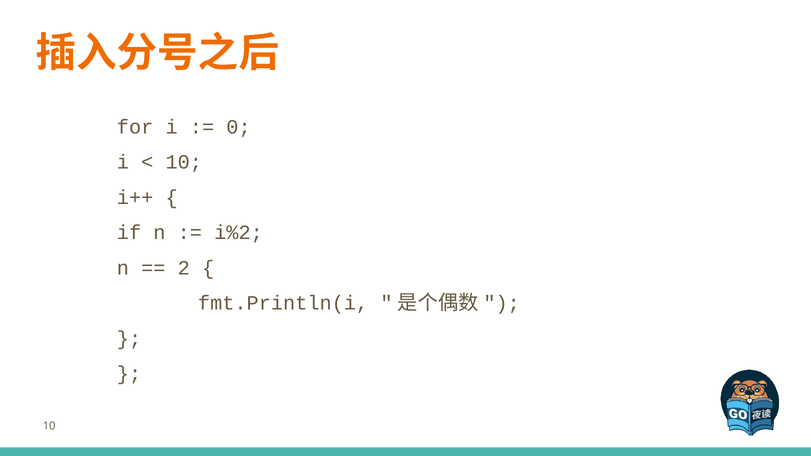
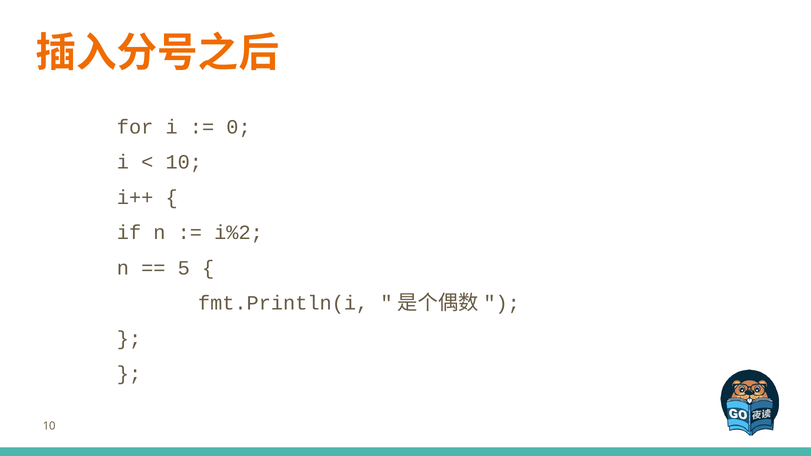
2: 2 -> 5 (184, 268)
